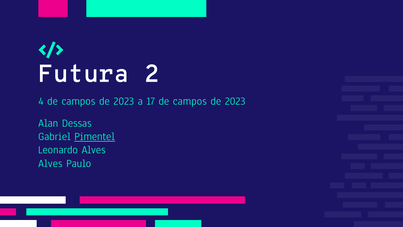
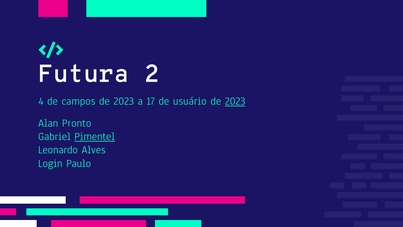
17 de campos: campos -> usuário (190, 101)
2023 underline: none -> present (235, 101)
Dessas: Dessas -> Pronto (77, 123)
Alves: Alves -> Login (50, 163)
